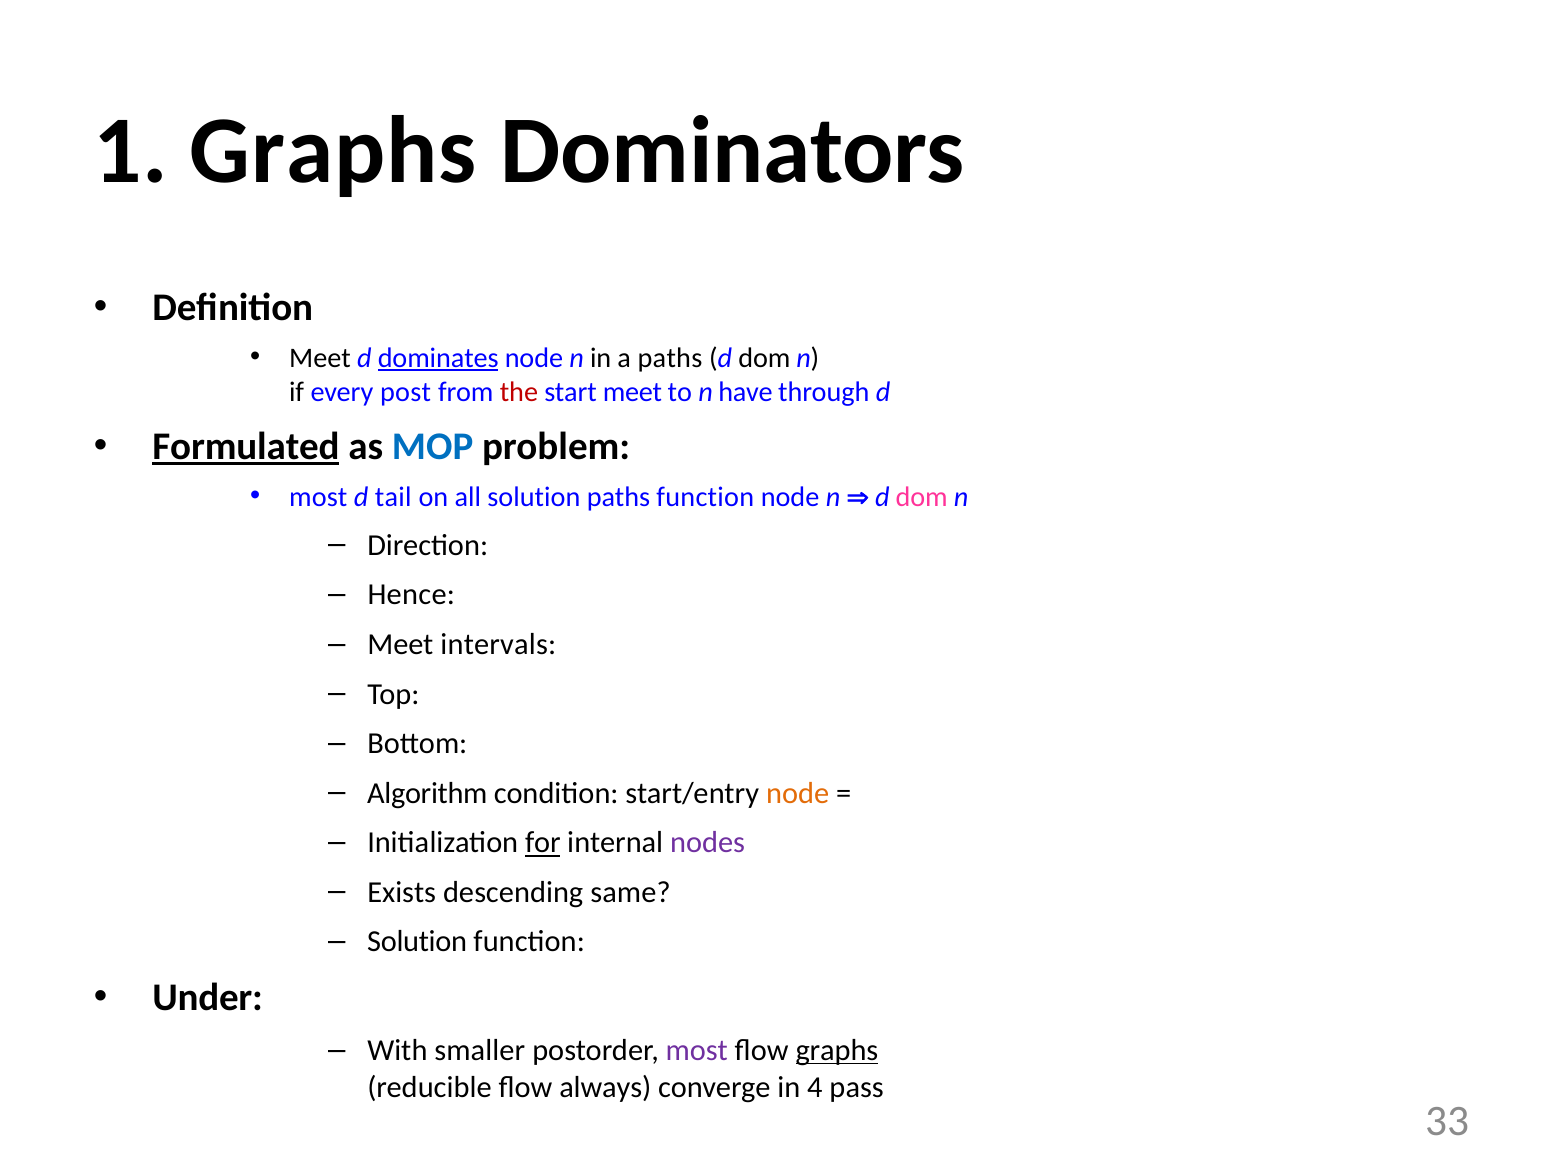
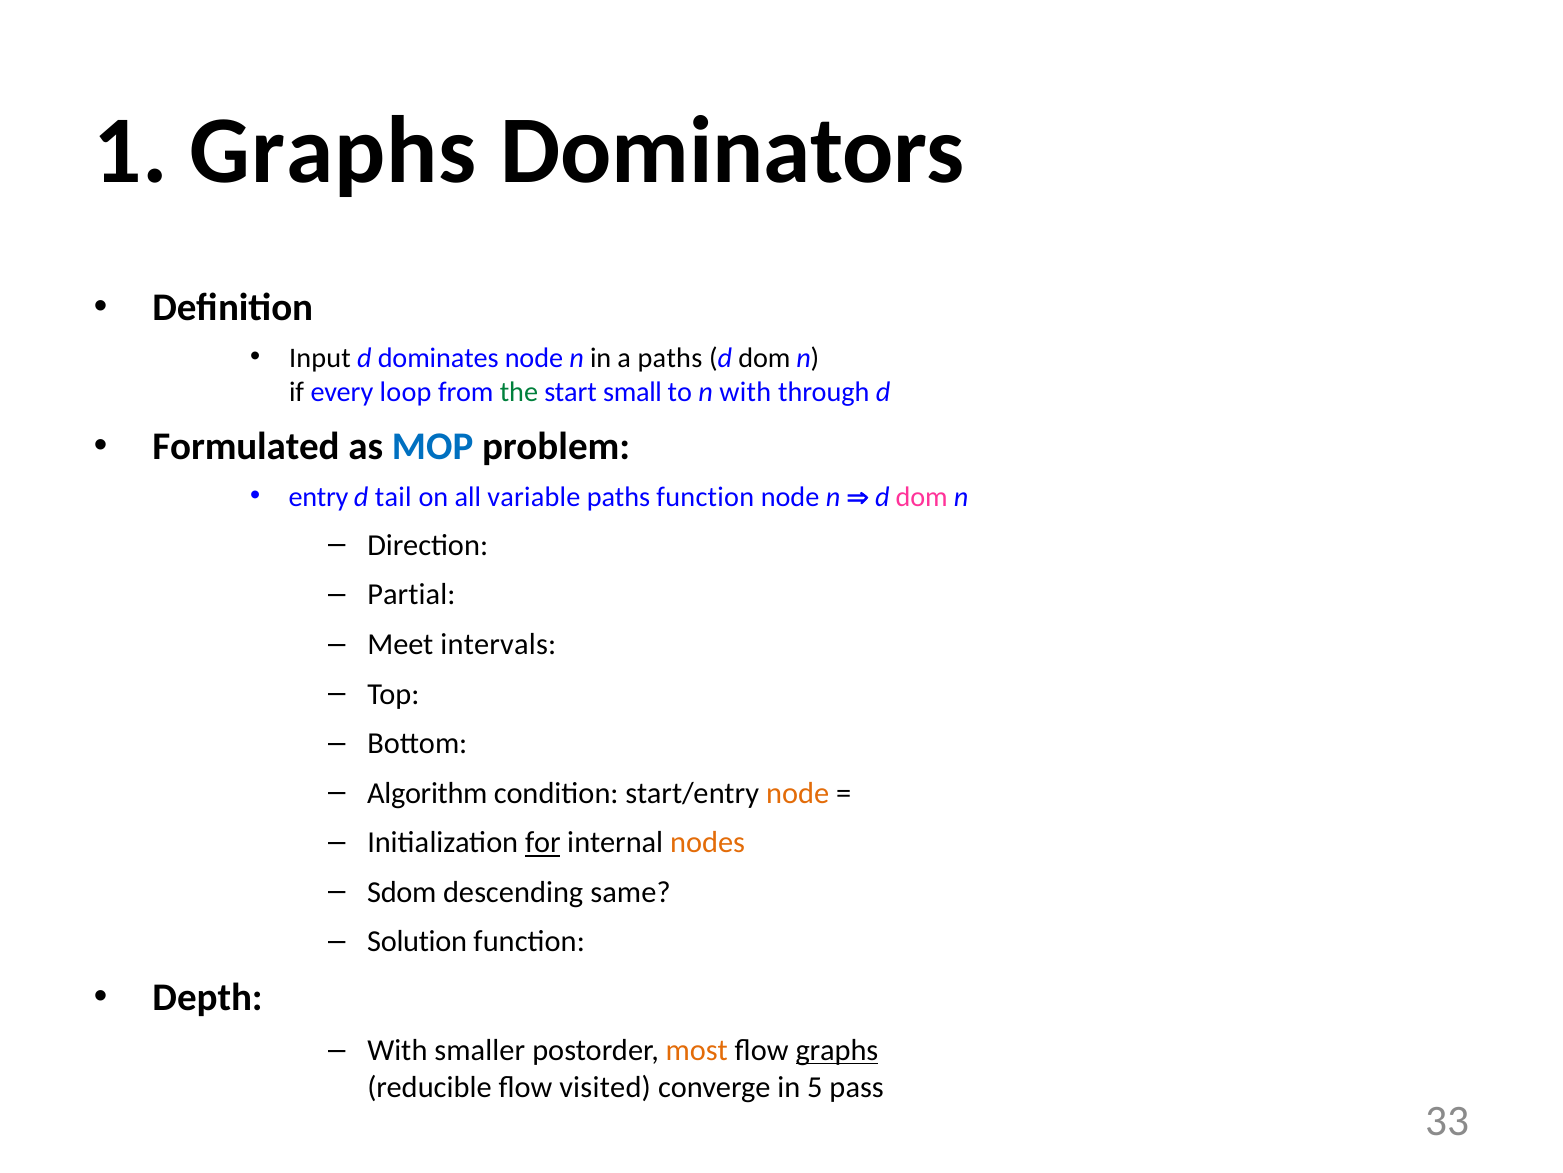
Meet: Meet -> Input (320, 358)
dominates underline: present -> none (438, 358)
post: post -> loop (406, 391)
the colour: red -> green (519, 391)
start meet: meet -> small (632, 391)
n have: have -> with (745, 391)
Formulated underline: present -> none (246, 447)
most: most -> entry (318, 497)
all solution: solution -> variable (534, 497)
Hence: Hence -> Partial (411, 594)
nodes colour: purple -> orange (708, 842)
Exists: Exists -> Sdom (402, 892)
Under: Under -> Depth (208, 997)
most colour: purple -> orange (697, 1050)
always: always -> visited (605, 1086)
4: 4 -> 5 (815, 1086)
